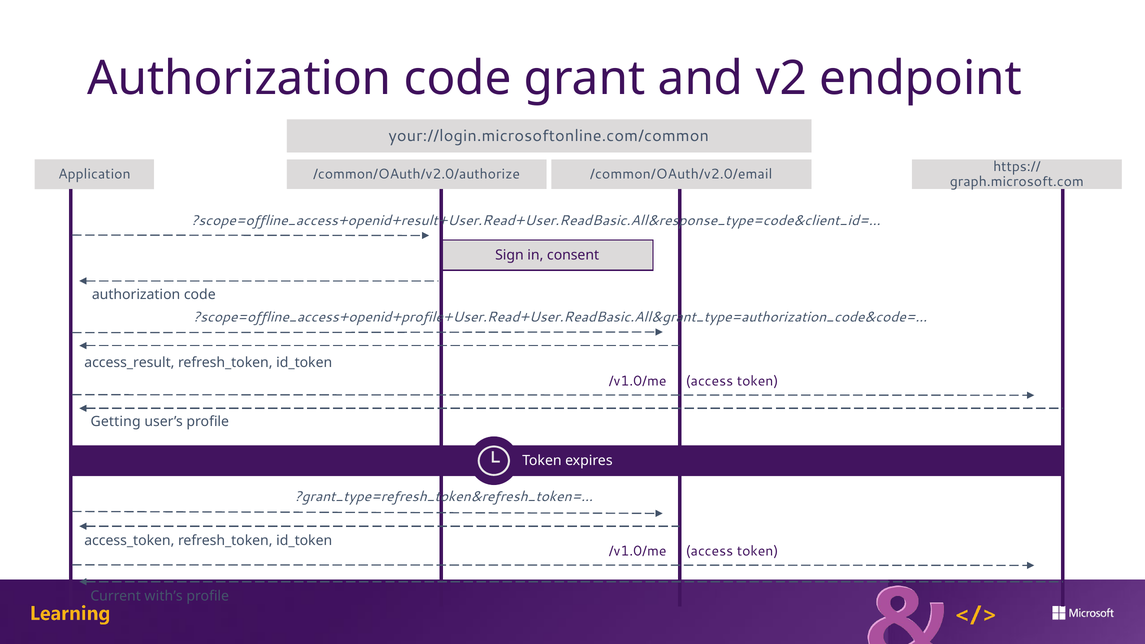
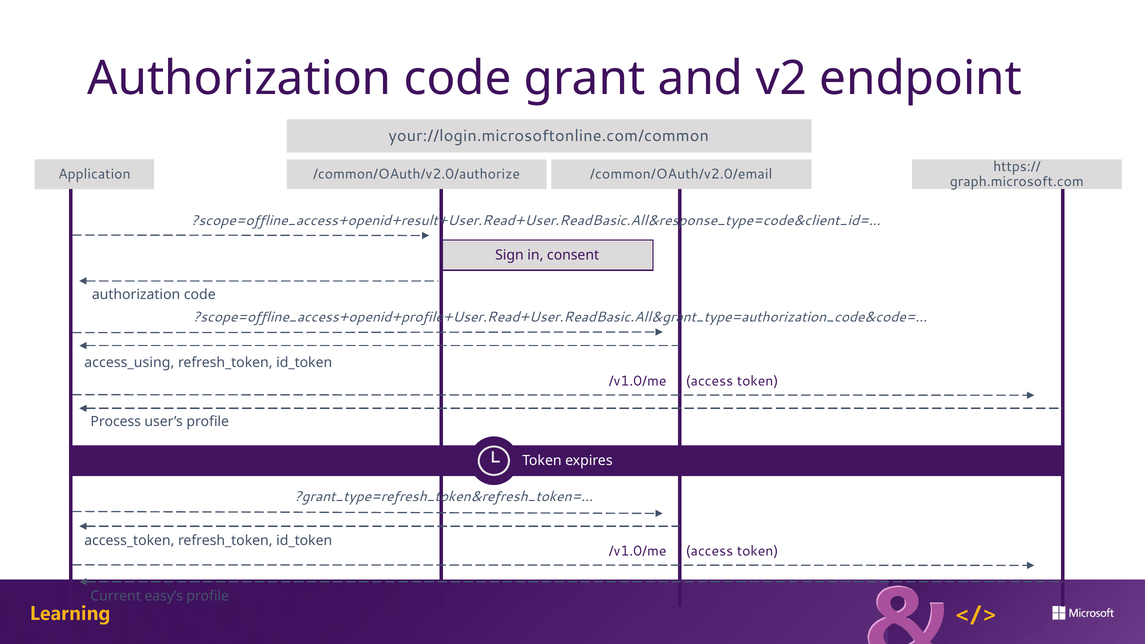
access_result: access_result -> access_using (129, 362)
Getting: Getting -> Process (116, 422)
with’s: with’s -> easy’s (164, 596)
